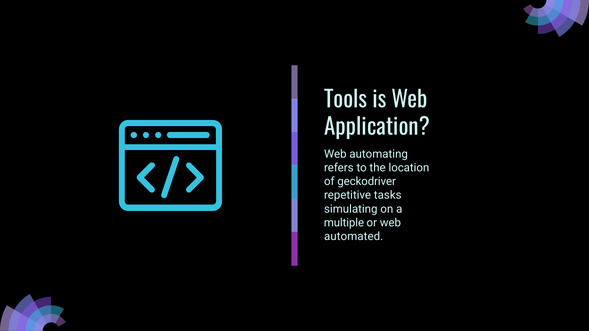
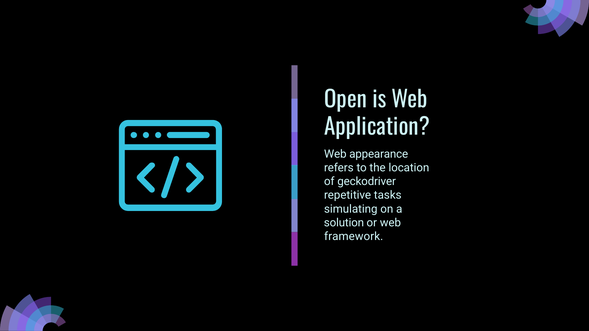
Tools: Tools -> Open (346, 100)
automating: automating -> appearance (379, 154)
multiple: multiple -> solution (344, 223)
automated: automated -> framework (354, 237)
